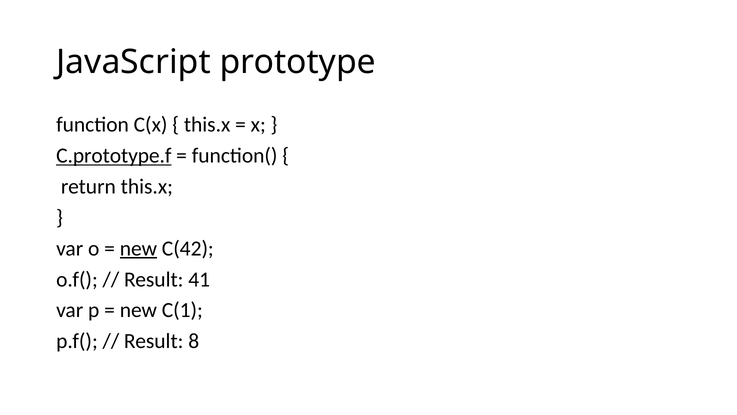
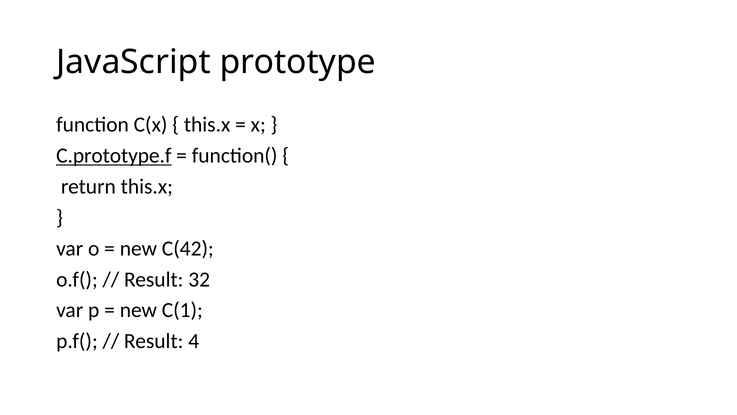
new underline: present -> none (138, 248)
41: 41 -> 32 (199, 279)
8: 8 -> 4 (194, 341)
